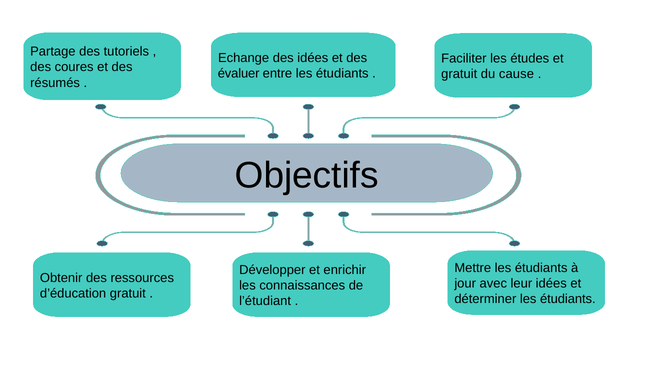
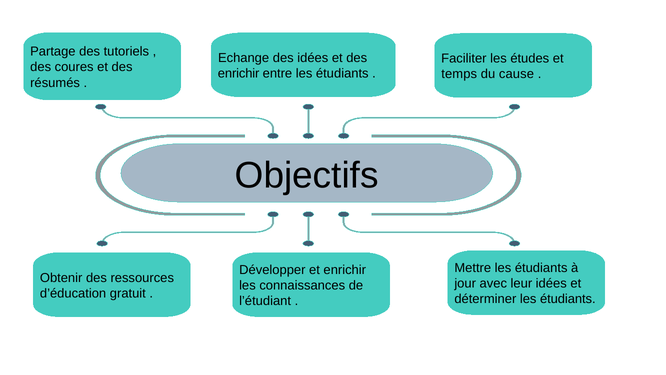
évaluer: évaluer -> enrichir (239, 73)
gratuit: gratuit -> temps (459, 74)
